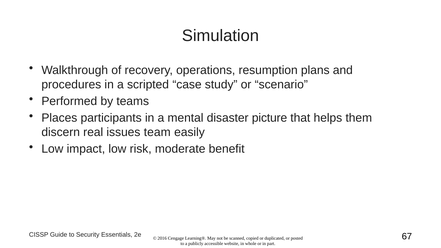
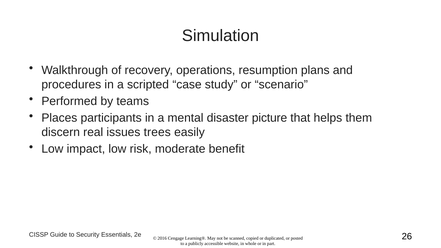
team: team -> trees (157, 132)
67: 67 -> 26 (407, 237)
